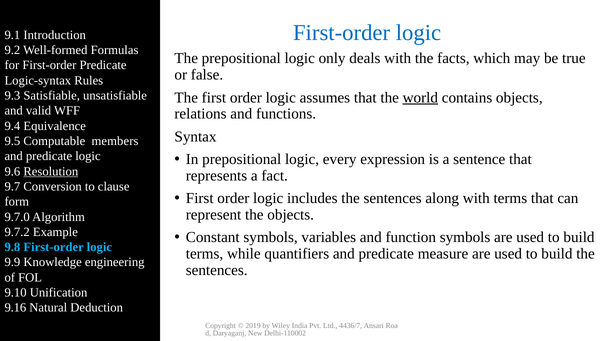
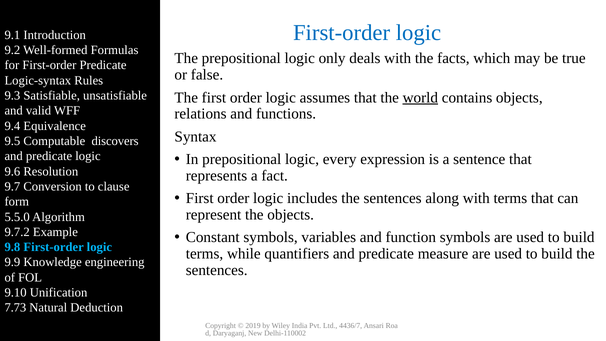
members: members -> discovers (115, 141)
Resolution underline: present -> none (51, 171)
9.7.0: 9.7.0 -> 5.5.0 (17, 217)
9.16: 9.16 -> 7.73 (15, 308)
